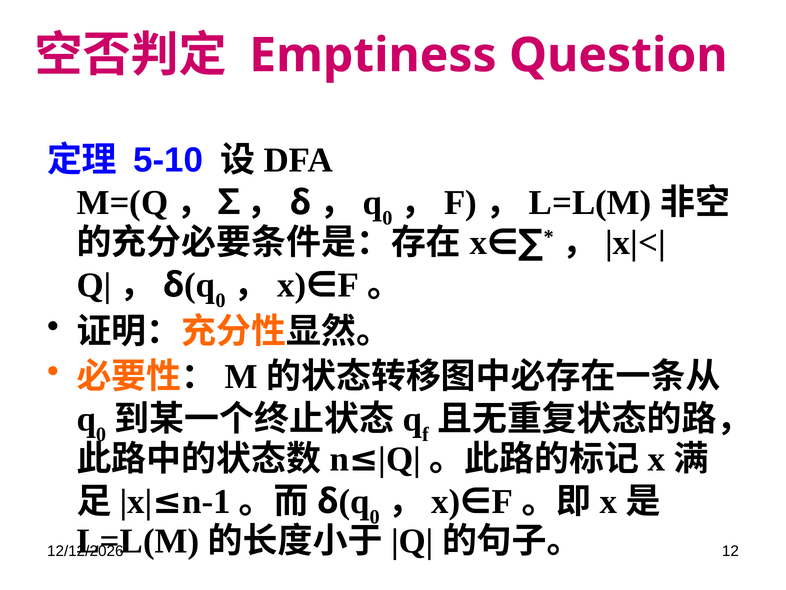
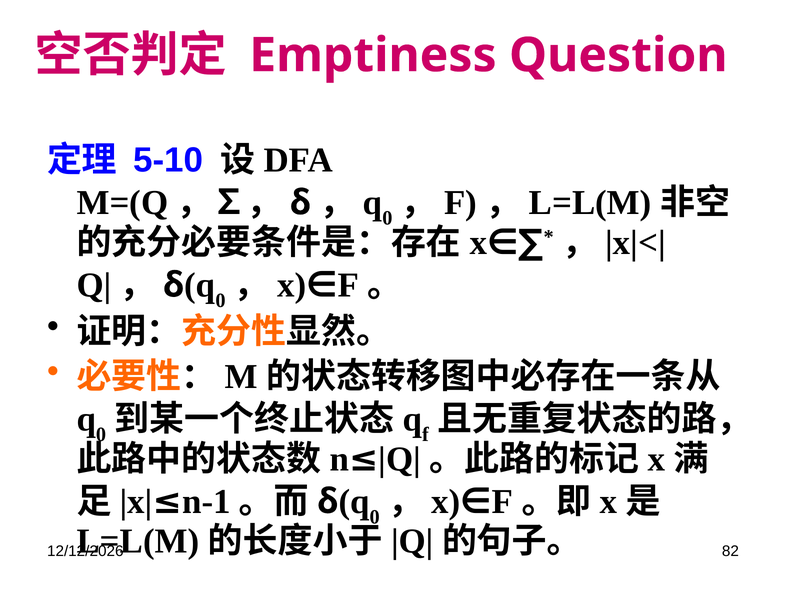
12: 12 -> 82 (730, 551)
